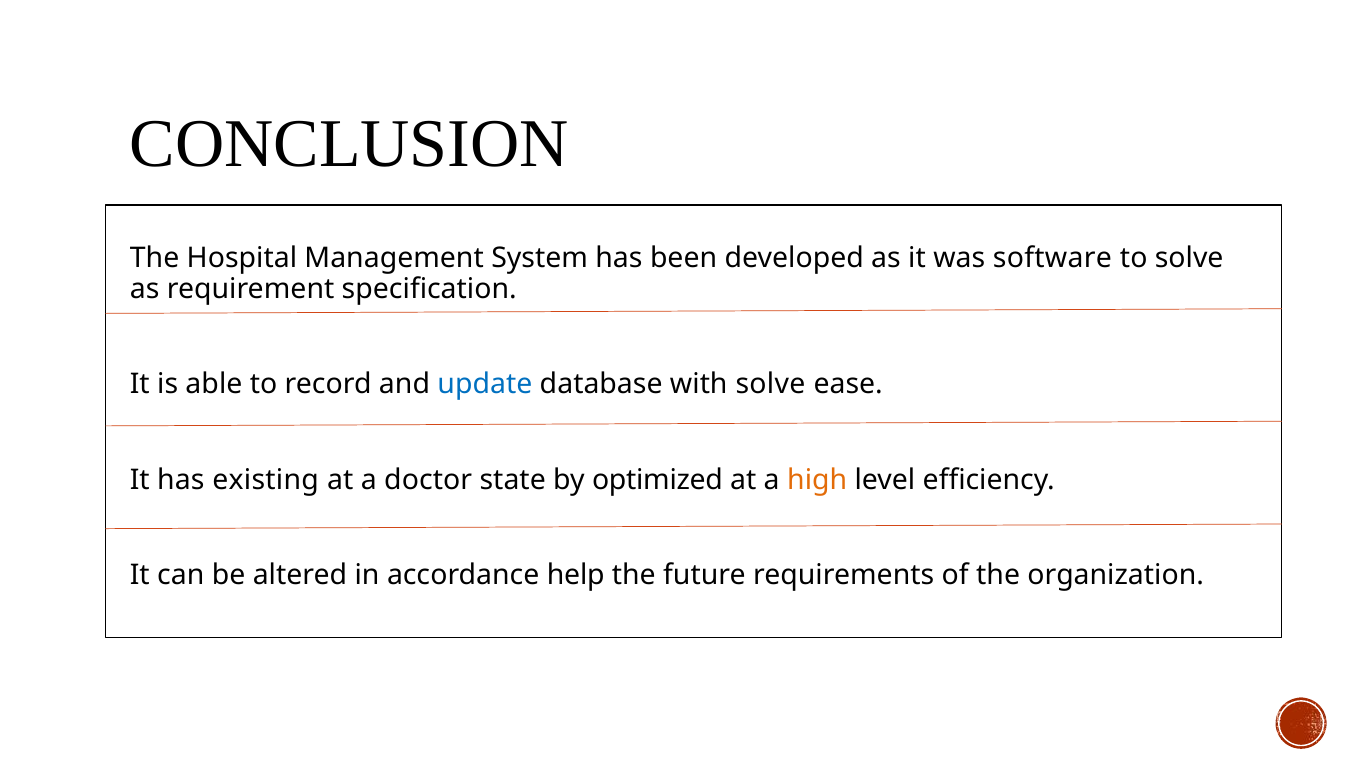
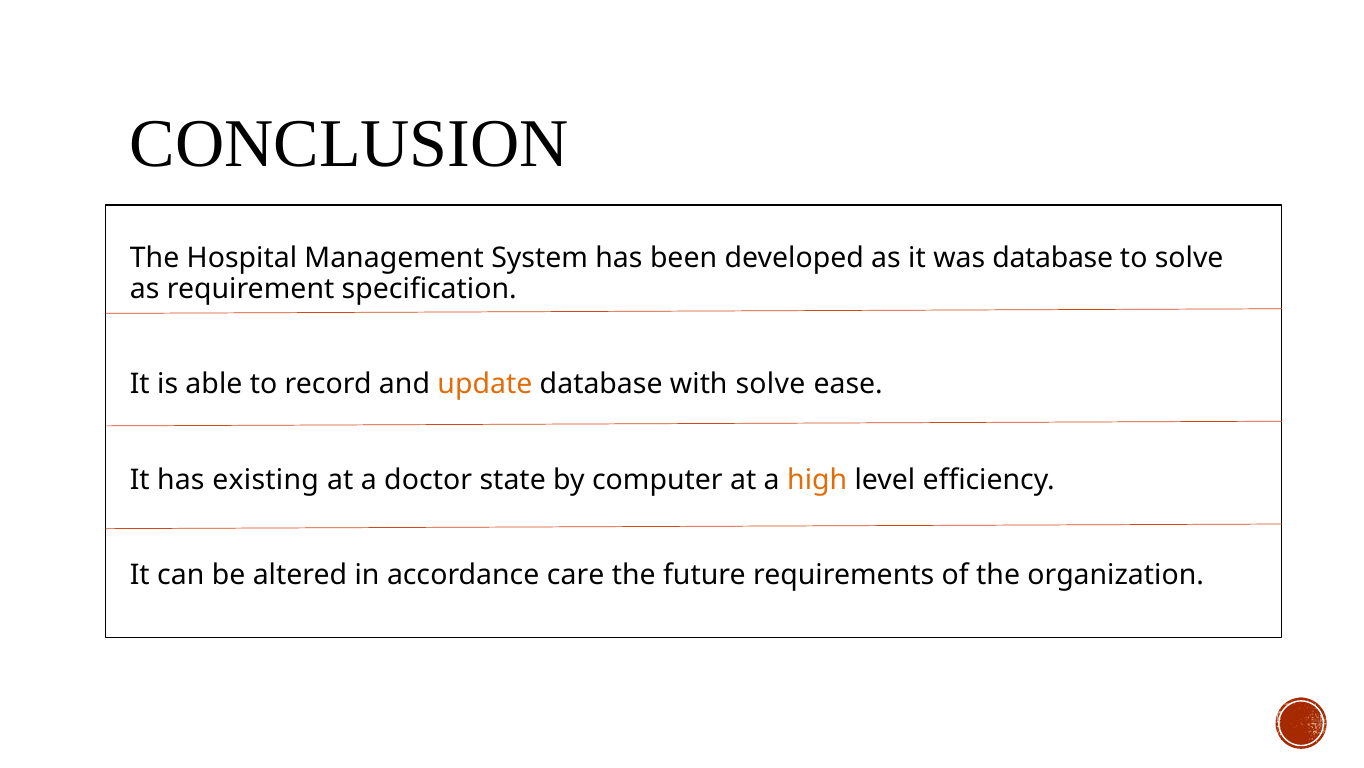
was software: software -> database (1053, 258)
update colour: blue -> orange (485, 384)
optimized: optimized -> computer (657, 479)
help: help -> care (576, 575)
